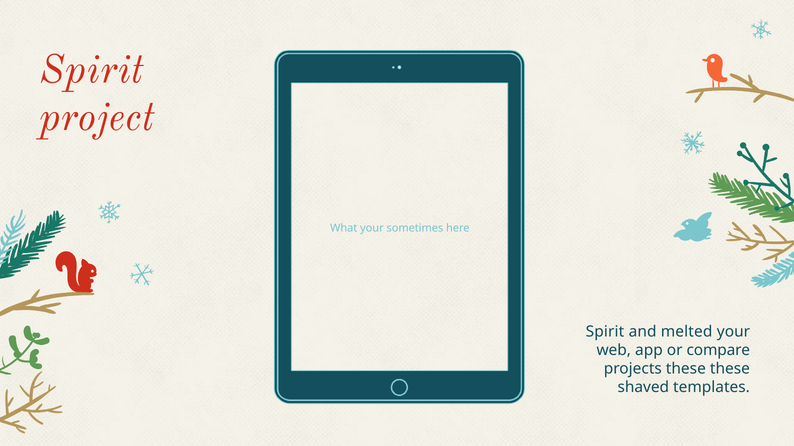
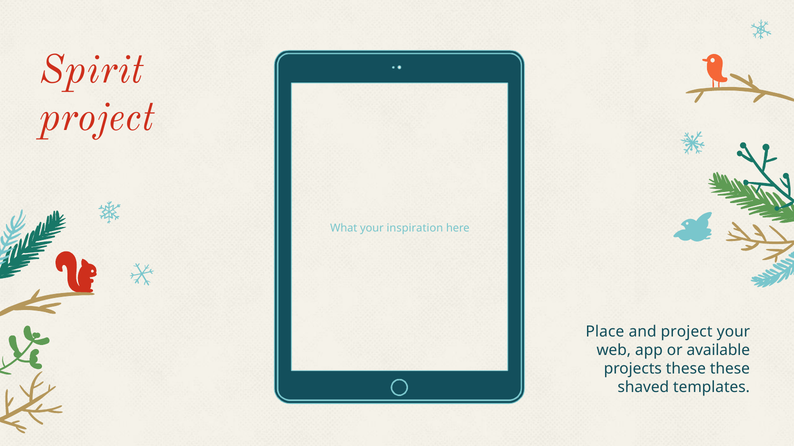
sometimes: sometimes -> inspiration (415, 229)
Spirit: Spirit -> Place (605, 332)
and melted: melted -> project (687, 332)
compare: compare -> available (718, 351)
